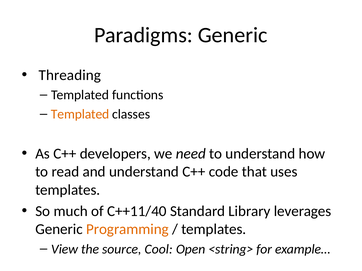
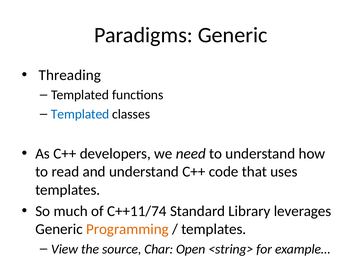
Templated colour: orange -> blue (80, 114)
C++11/40: C++11/40 -> C++11/74 (137, 211)
Cool: Cool -> Char (159, 250)
